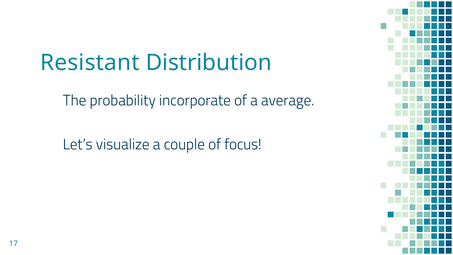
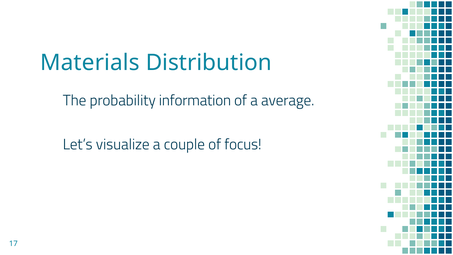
Resistant: Resistant -> Materials (90, 63)
incorporate: incorporate -> information (195, 101)
